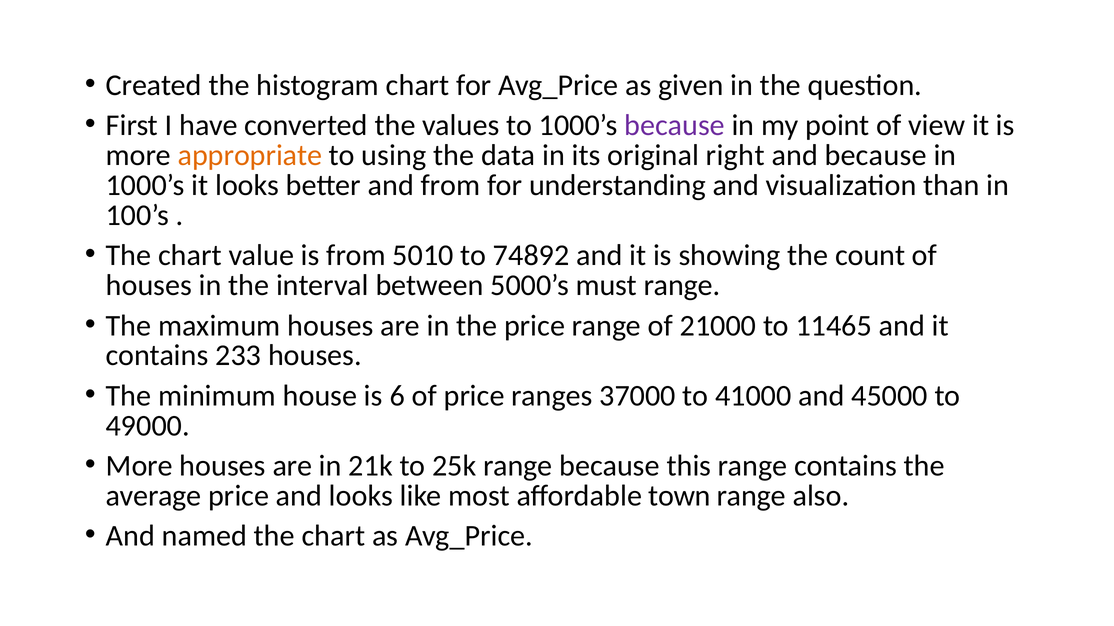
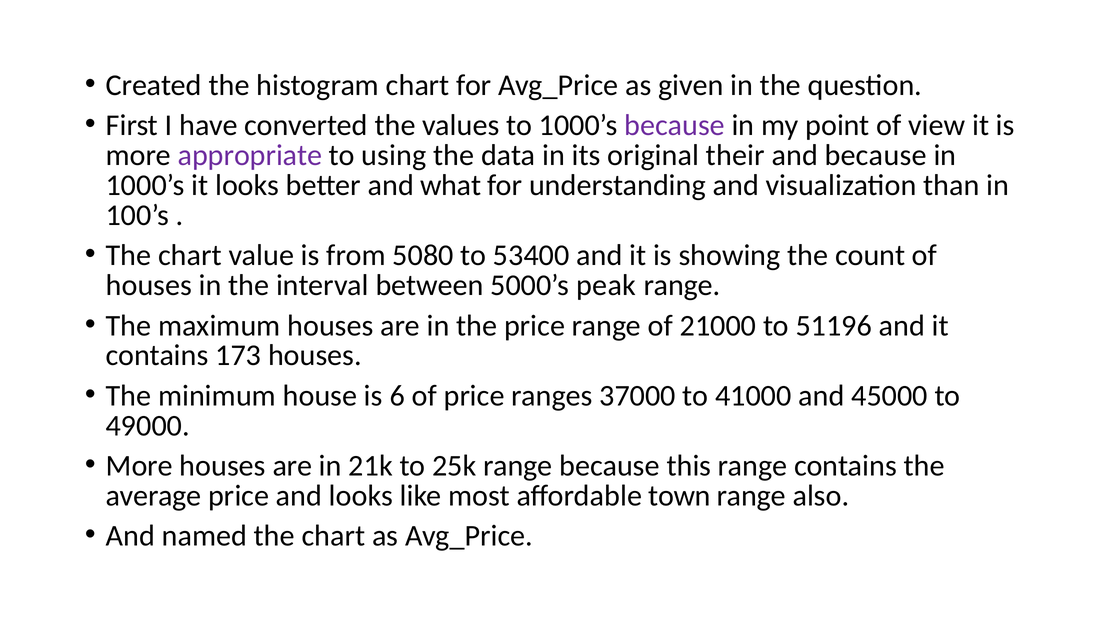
appropriate colour: orange -> purple (250, 156)
right: right -> their (735, 156)
and from: from -> what (451, 185)
5010: 5010 -> 5080 (423, 256)
74892: 74892 -> 53400 (531, 256)
must: must -> peak (606, 286)
11465: 11465 -> 51196 (834, 326)
233: 233 -> 173 (238, 356)
